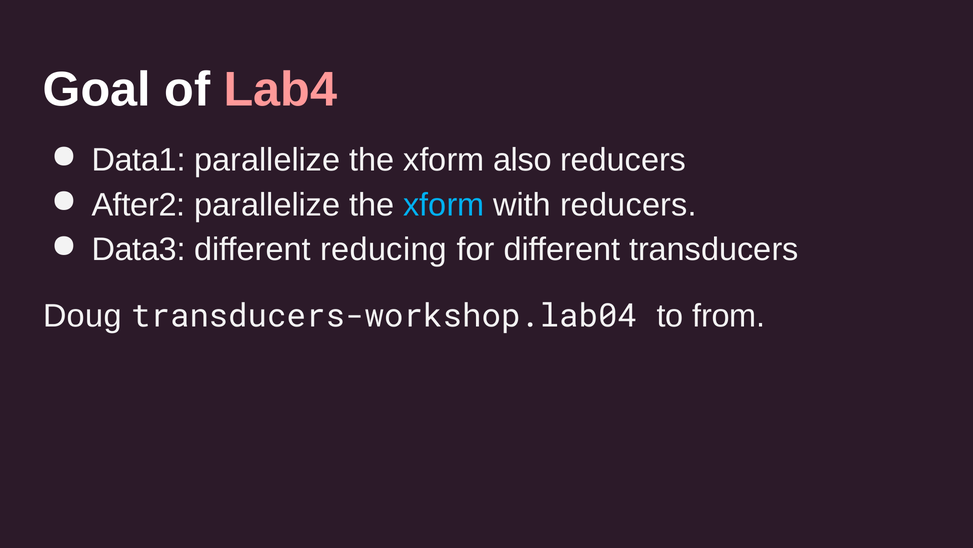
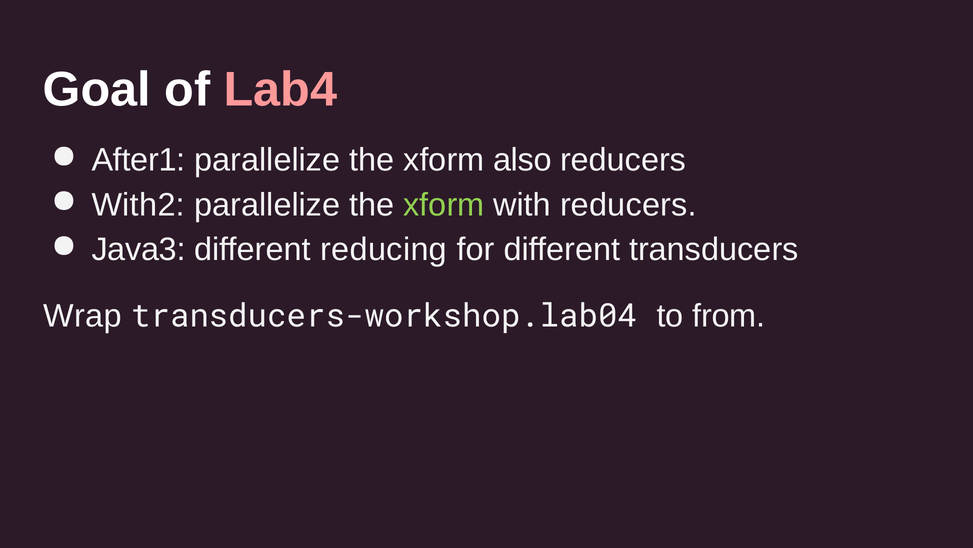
Data1: Data1 -> After1 (139, 160)
After2: After2 -> With2 (138, 205)
xform colour: light blue -> light green (444, 205)
Data3: Data3 -> Java3 (139, 249)
Doug: Doug -> Wrap (82, 316)
